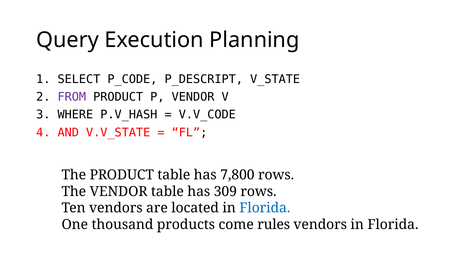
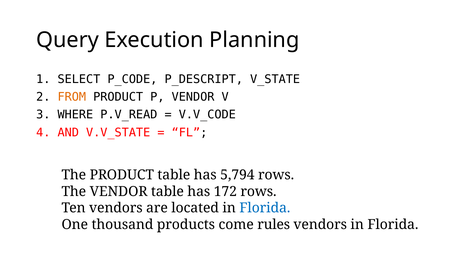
FROM colour: purple -> orange (72, 97)
P.V_HASH: P.V_HASH -> P.V_READ (129, 115)
7,800: 7,800 -> 5,794 (237, 175)
309: 309 -> 172 (225, 191)
